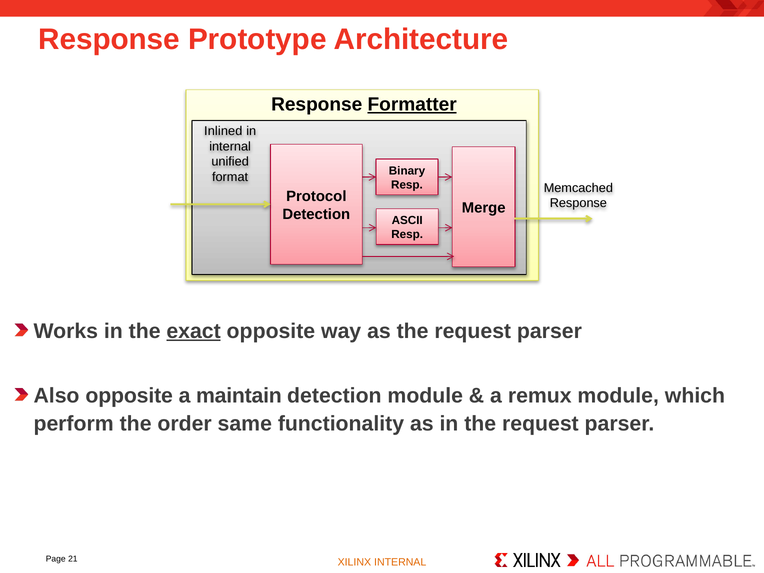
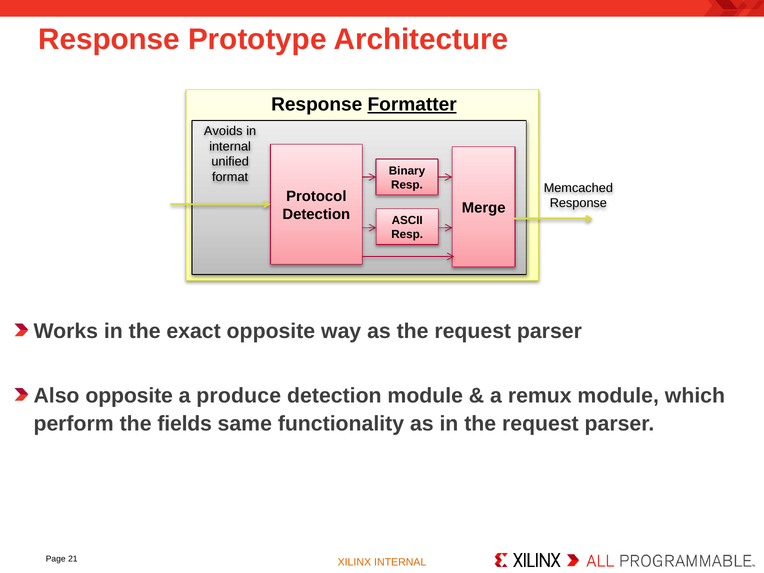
Inlined: Inlined -> Avoids (223, 131)
exact underline: present -> none (194, 331)
maintain: maintain -> produce (239, 396)
order: order -> fields (185, 424)
